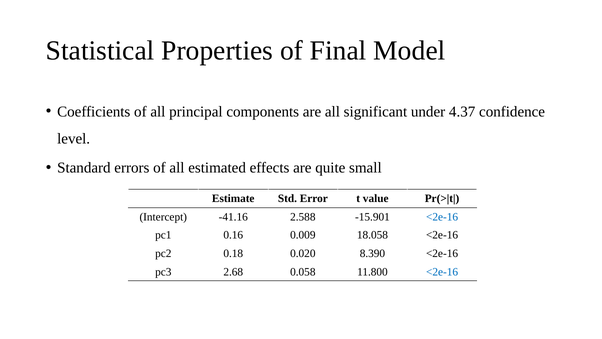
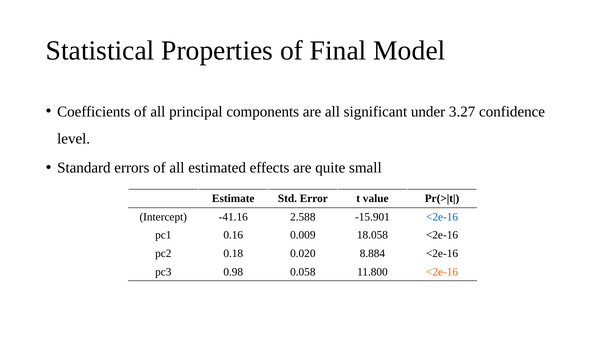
4.37: 4.37 -> 3.27 (462, 112)
8.390: 8.390 -> 8.884 (372, 253)
2.68: 2.68 -> 0.98 (233, 272)
<2e-16 colour: blue -> orange (442, 272)
